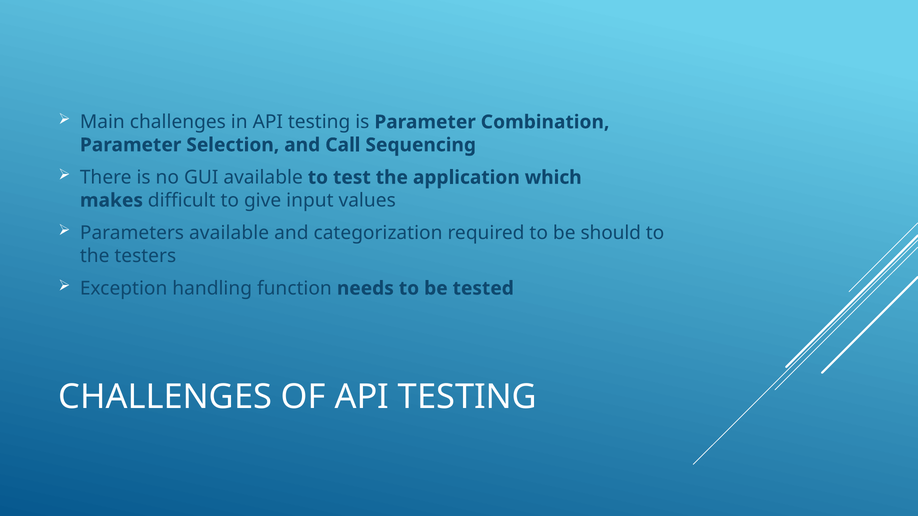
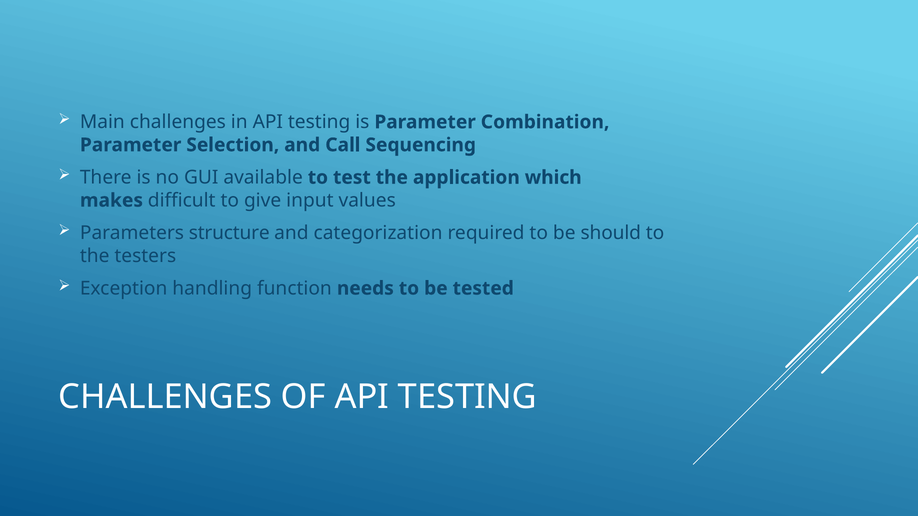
Parameters available: available -> structure (229, 233)
